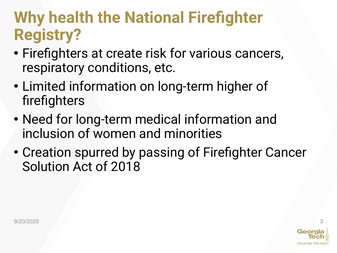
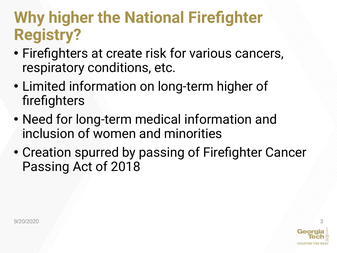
Why health: health -> higher (71, 18)
Solution: Solution -> Passing (46, 167)
